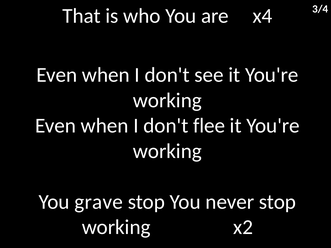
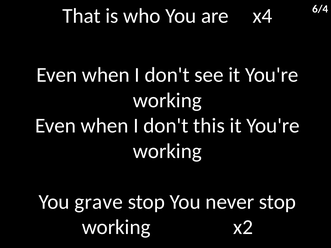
3/4: 3/4 -> 6/4 (320, 9)
flee: flee -> this (209, 126)
